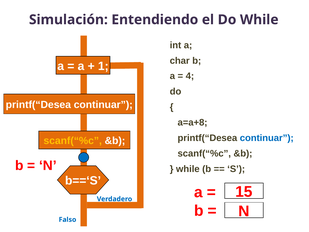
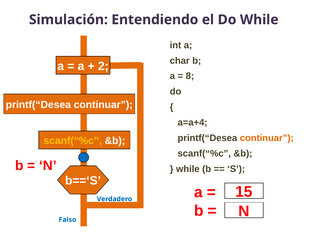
1: 1 -> 2 (103, 66)
4: 4 -> 8 (190, 76)
a=a+8: a=a+8 -> a=a+4 (193, 122)
continuar colour: blue -> orange (267, 138)
